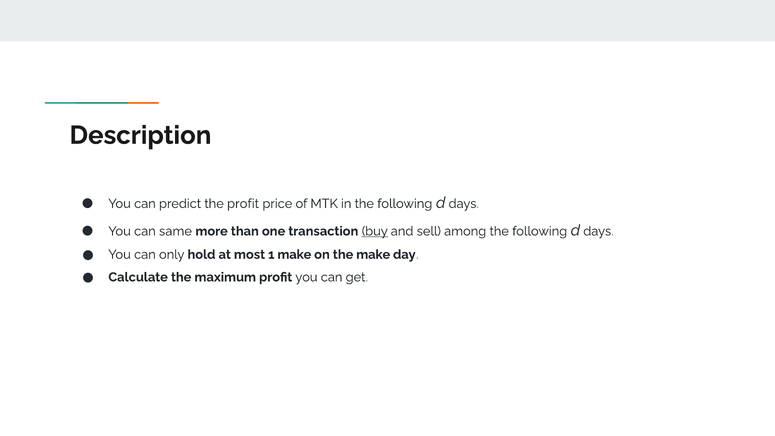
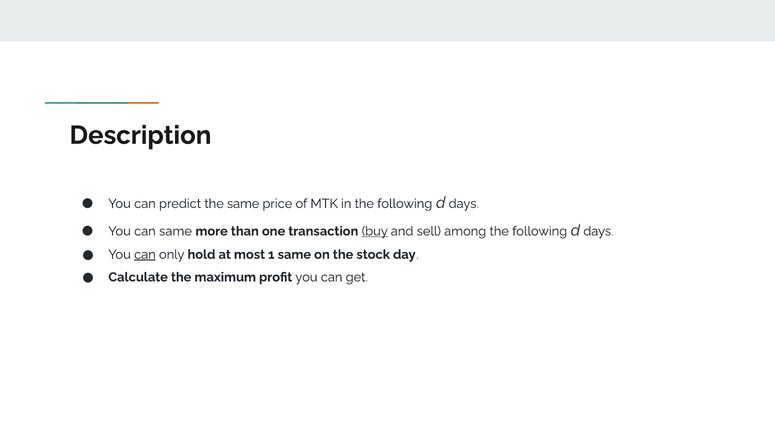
the profit: profit -> same (243, 204)
can underline: none -> present (145, 254)
1 make: make -> same (294, 254)
the make: make -> stock (373, 254)
